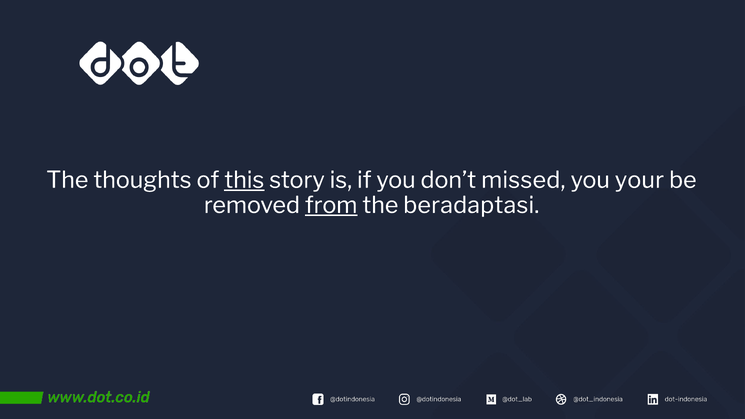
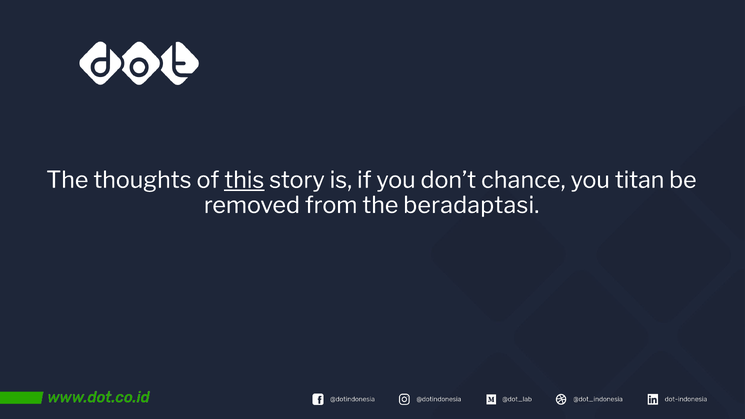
missed: missed -> chance (523, 180)
your: your -> titan (640, 180)
from underline: present -> none (331, 205)
